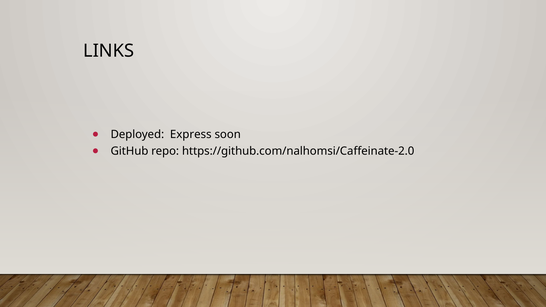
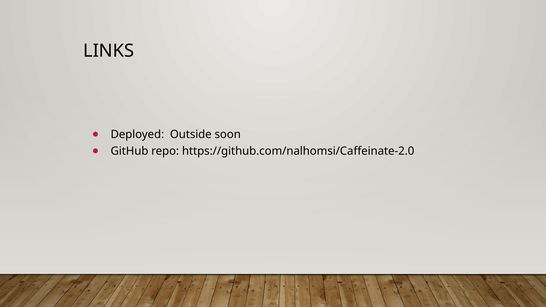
Express: Express -> Outside (191, 135)
